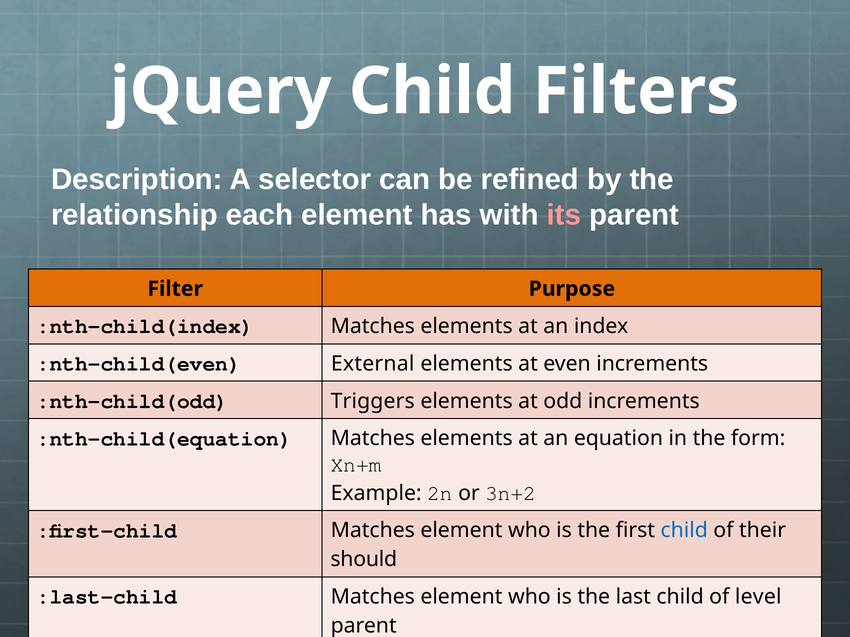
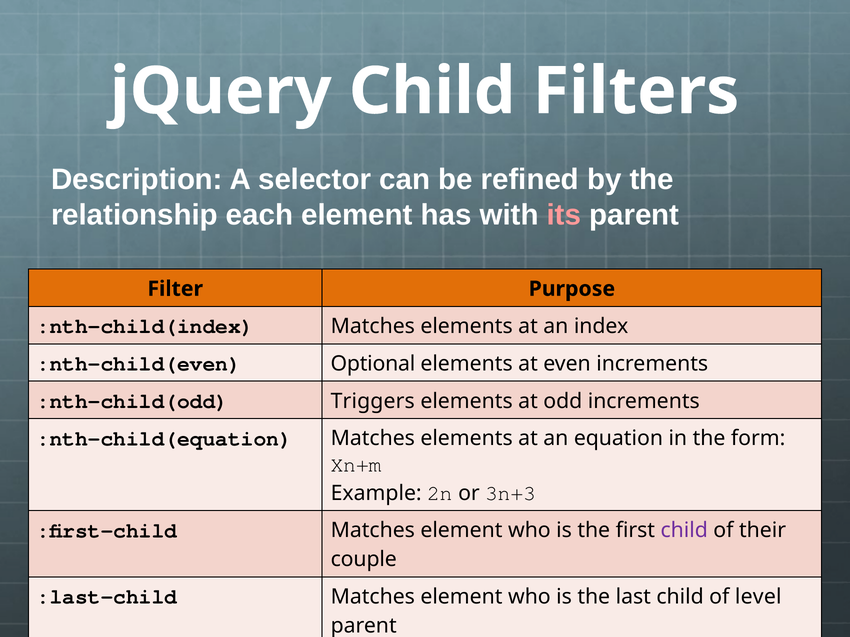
External: External -> Optional (373, 364)
3n+2: 3n+2 -> 3n+3 (511, 493)
child colour: blue -> purple (684, 531)
should: should -> couple (364, 560)
